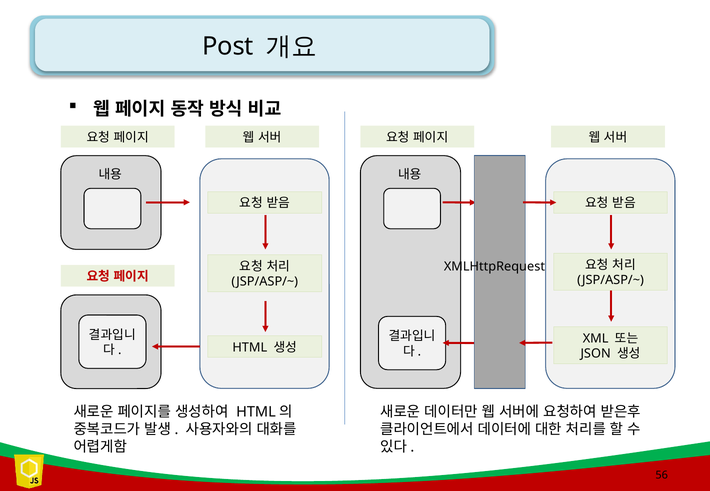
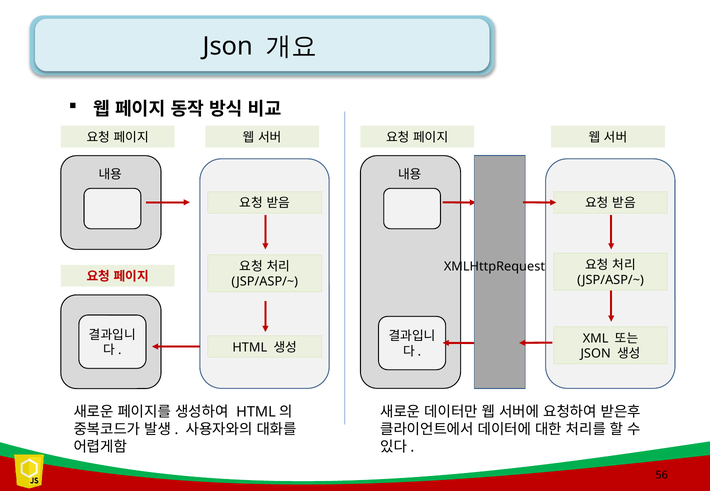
Post: Post -> Json (228, 47)
